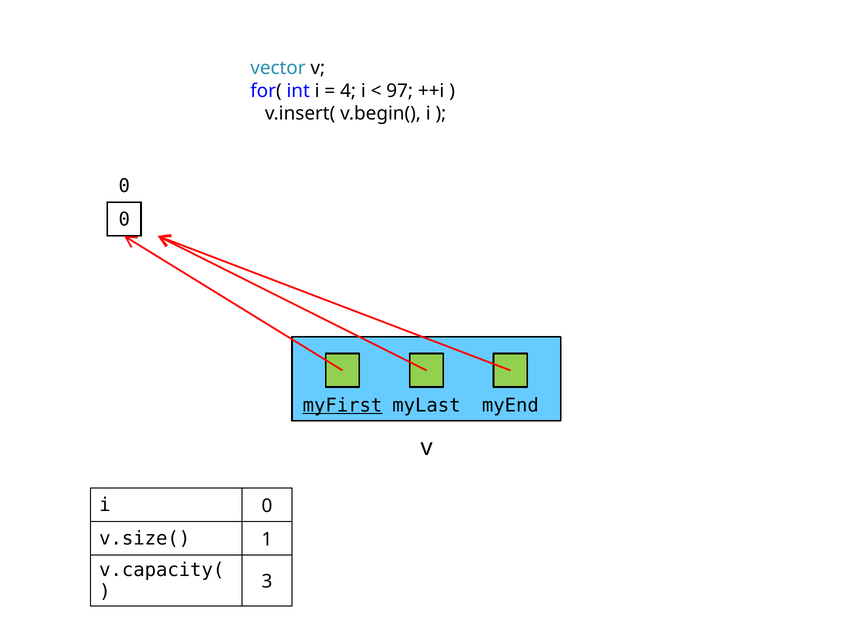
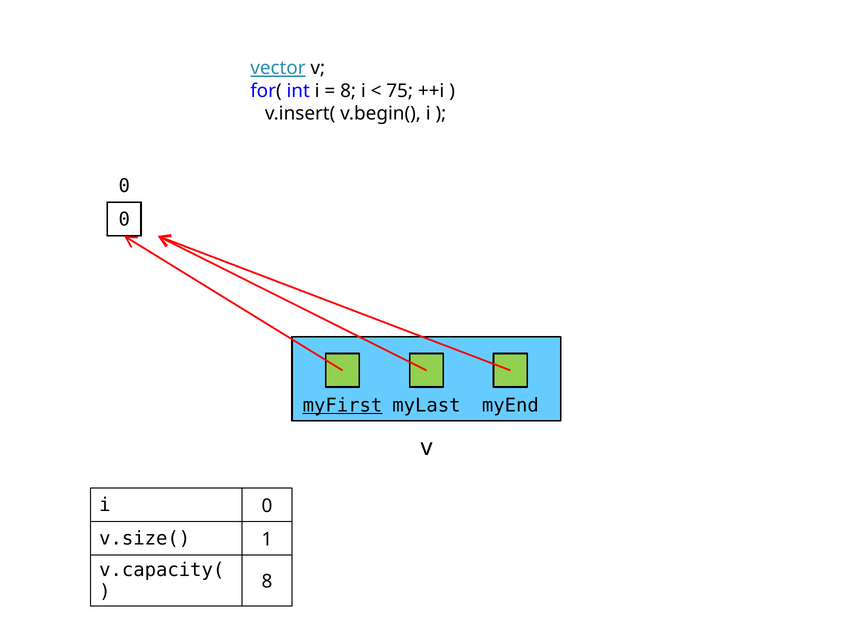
vector underline: none -> present (278, 68)
4: 4 -> 8 (348, 91)
97: 97 -> 75 (400, 91)
3: 3 -> 8 (267, 581)
